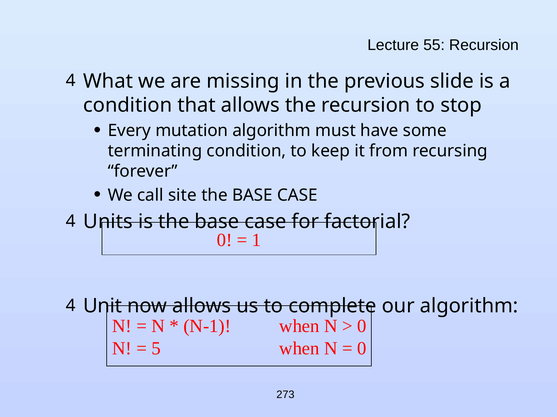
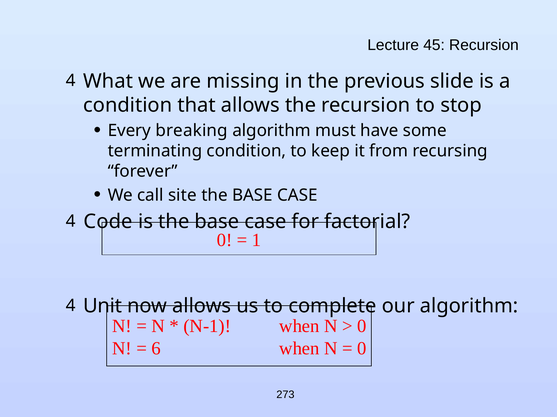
55: 55 -> 45 (434, 45)
mutation: mutation -> breaking (192, 131)
Units: Units -> Code (108, 222)
5: 5 -> 6 (156, 349)
